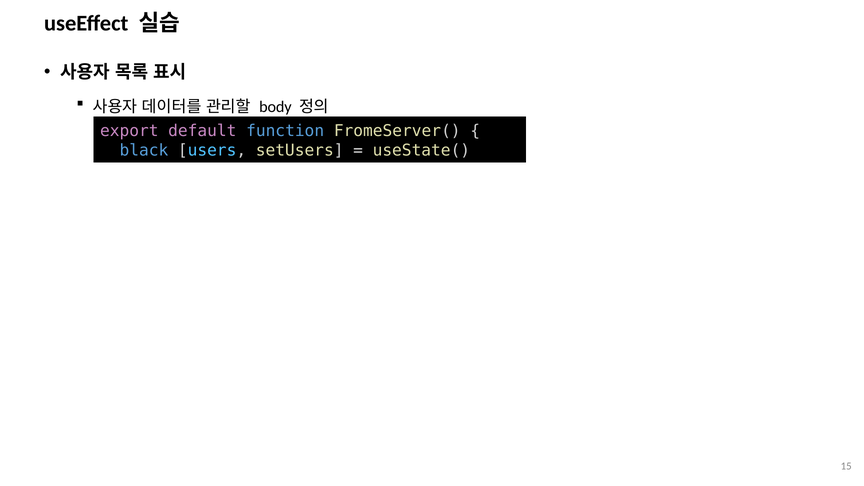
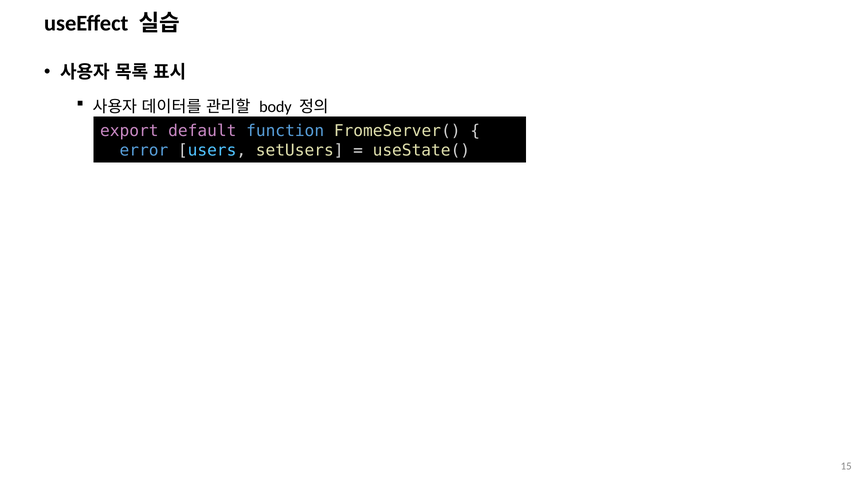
black: black -> error (144, 150)
